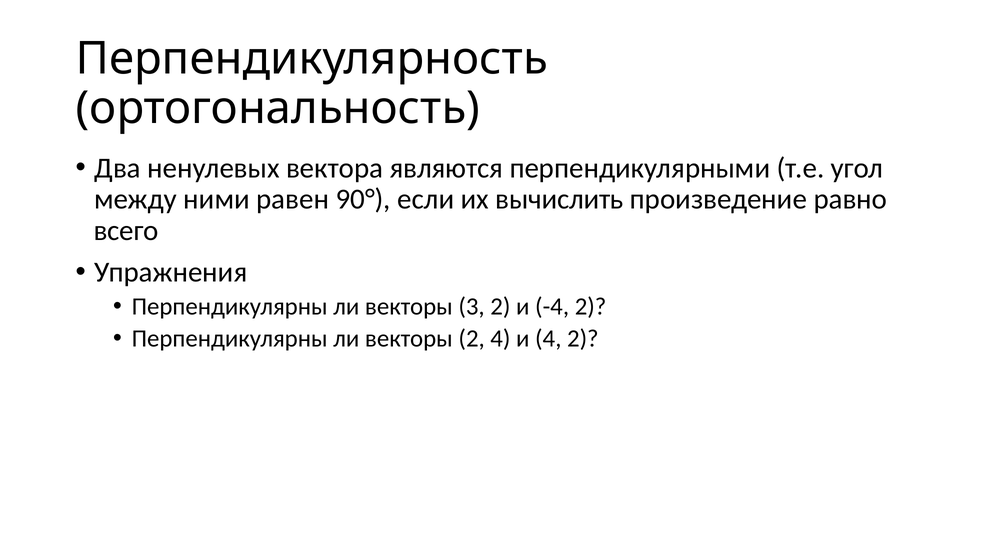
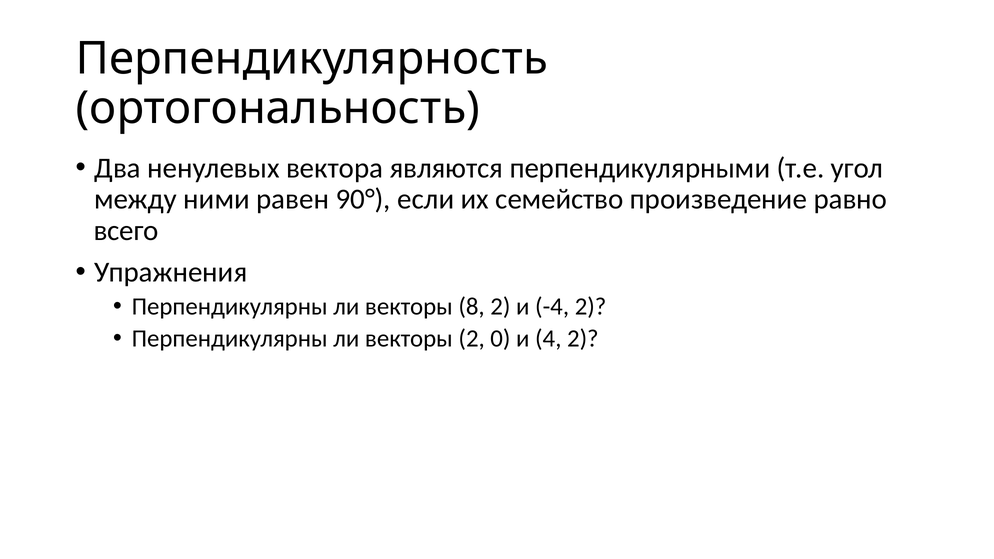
вычислить: вычислить -> семейство (559, 199)
3: 3 -> 8 (472, 307)
2 4: 4 -> 0 (500, 339)
